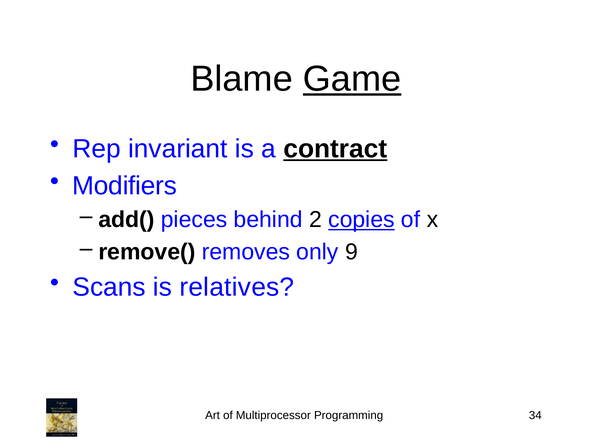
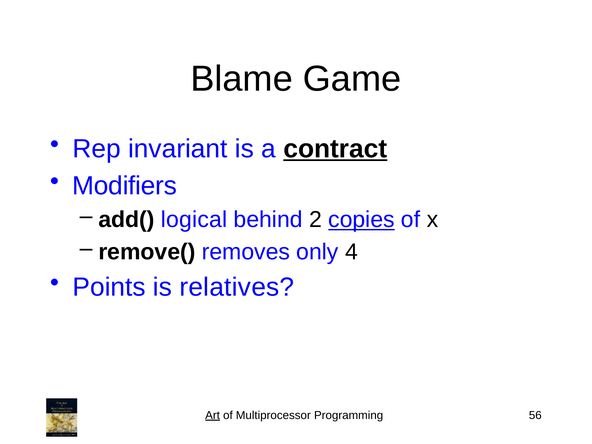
Game underline: present -> none (352, 79)
pieces: pieces -> logical (194, 220)
9: 9 -> 4 (351, 252)
Scans: Scans -> Points (109, 287)
Art underline: none -> present (213, 415)
34: 34 -> 56 (535, 415)
